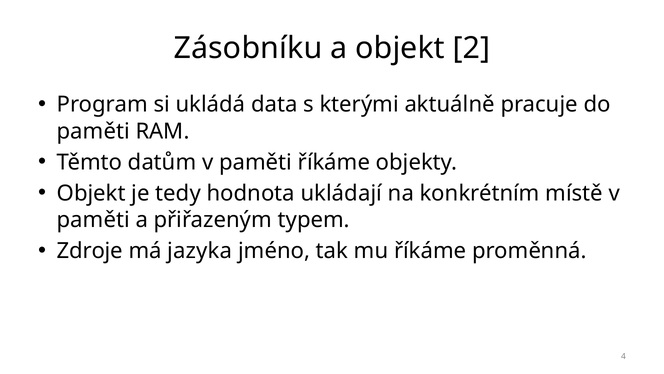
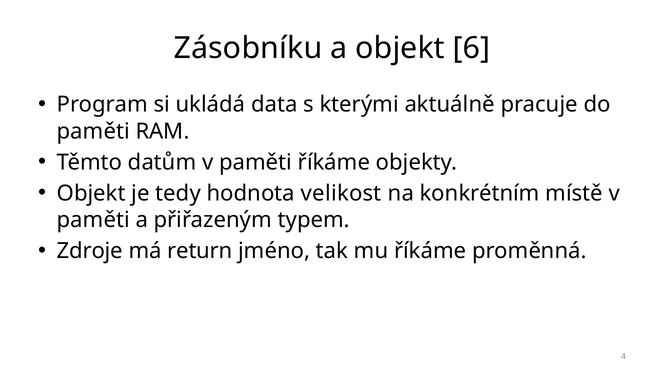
2: 2 -> 6 (472, 48)
ukládají: ukládají -> velikost (341, 193)
jazyka: jazyka -> return (200, 251)
